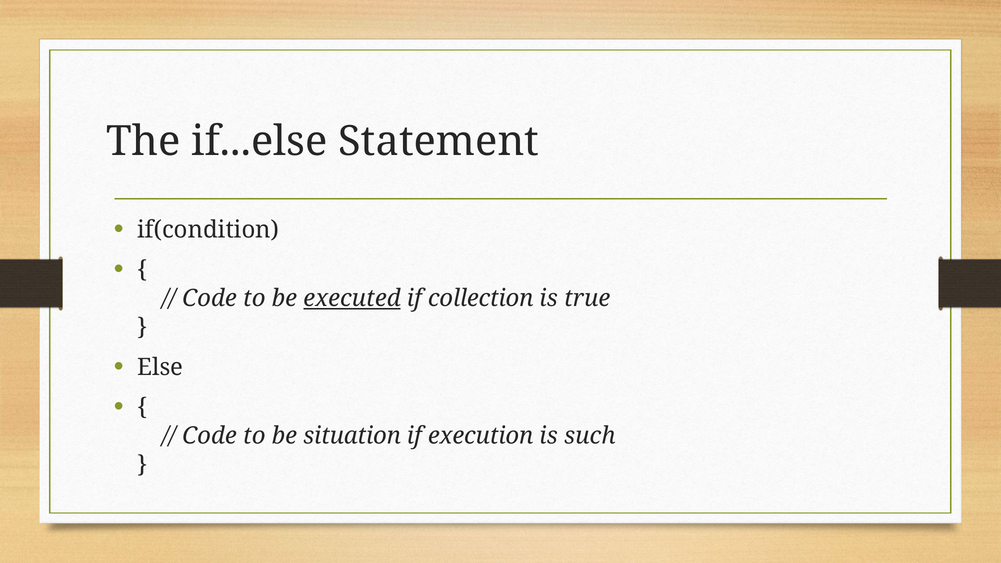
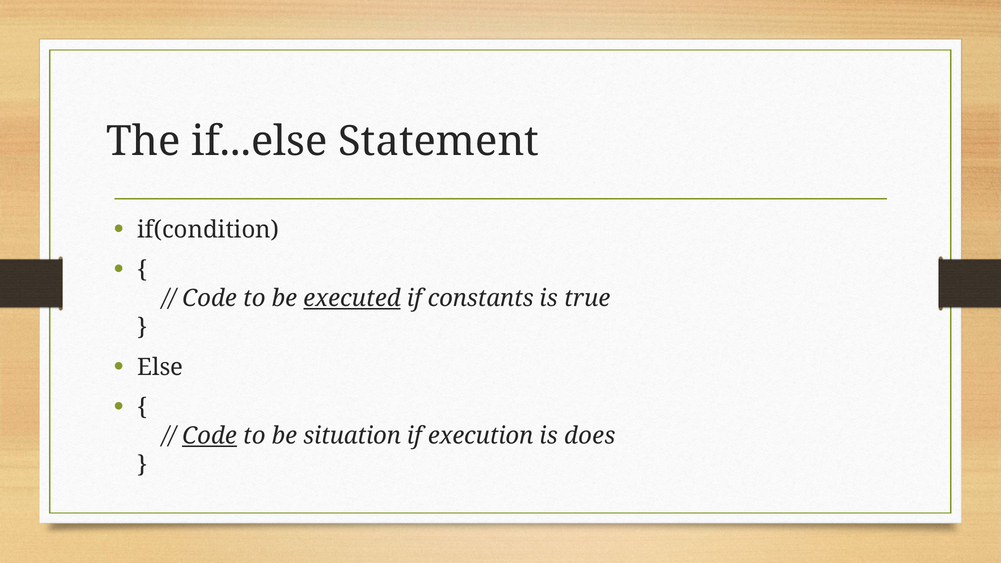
collection: collection -> constants (481, 299)
Code underline: none -> present (209, 436)
such: such -> does (590, 436)
